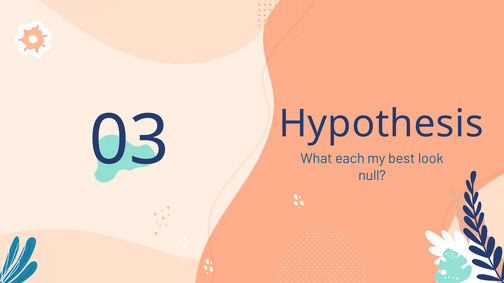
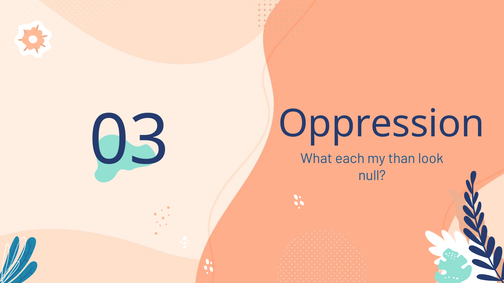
Hypothesis: Hypothesis -> Oppression (381, 124)
best: best -> than (402, 159)
